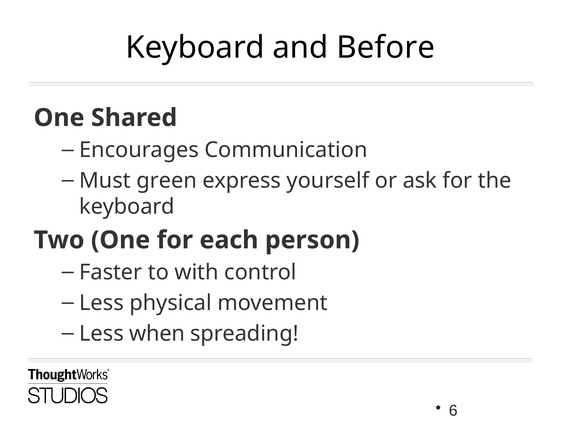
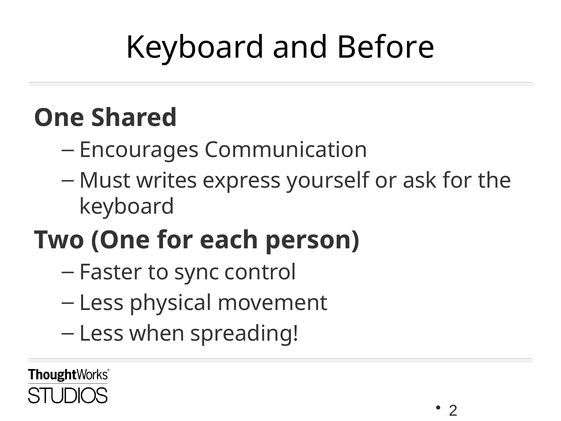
green: green -> writes (167, 180)
with: with -> sync (197, 272)
6: 6 -> 2 (453, 410)
